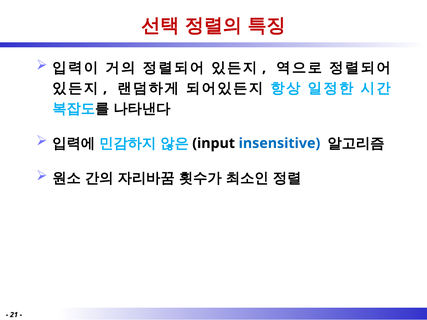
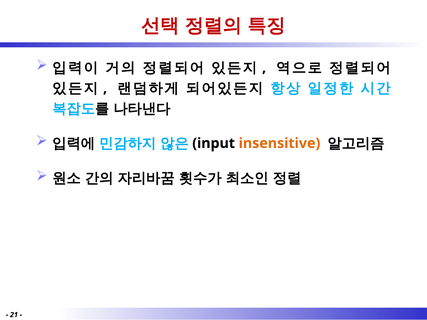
insensitive colour: blue -> orange (279, 143)
